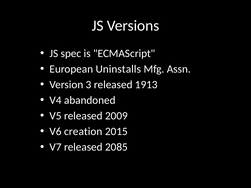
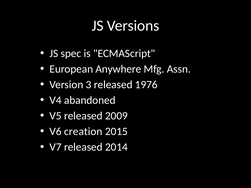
Uninstalls: Uninstalls -> Anywhere (118, 69)
1913: 1913 -> 1976 (146, 85)
2085: 2085 -> 2014 (116, 147)
